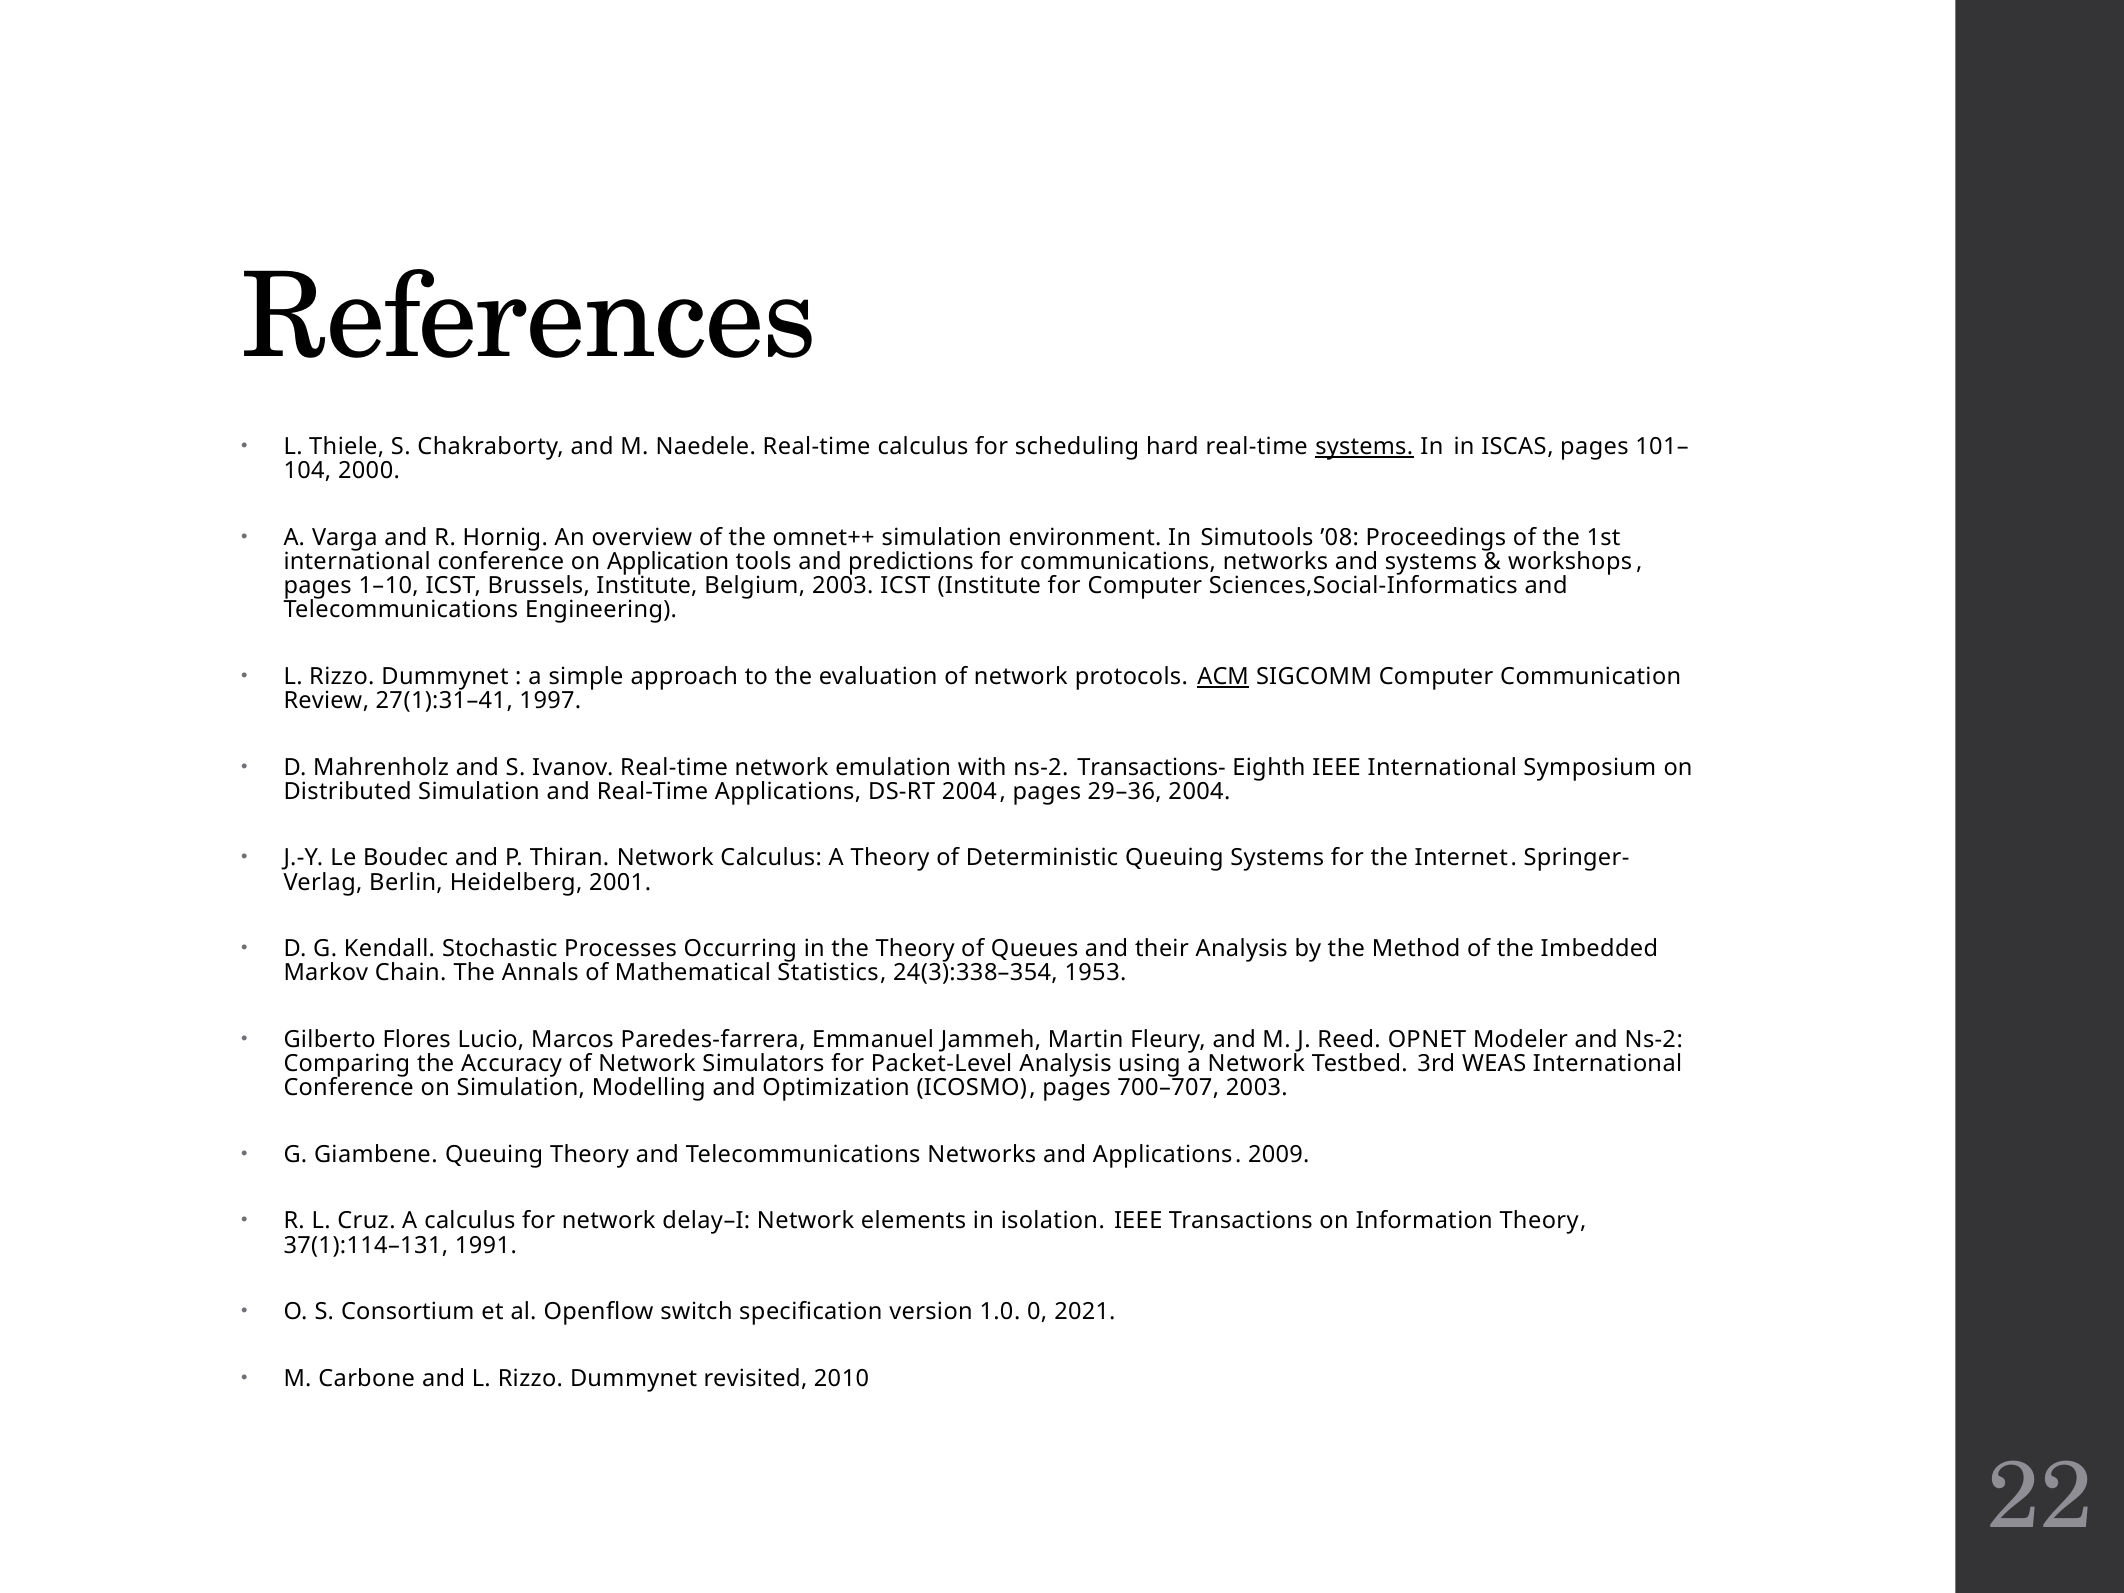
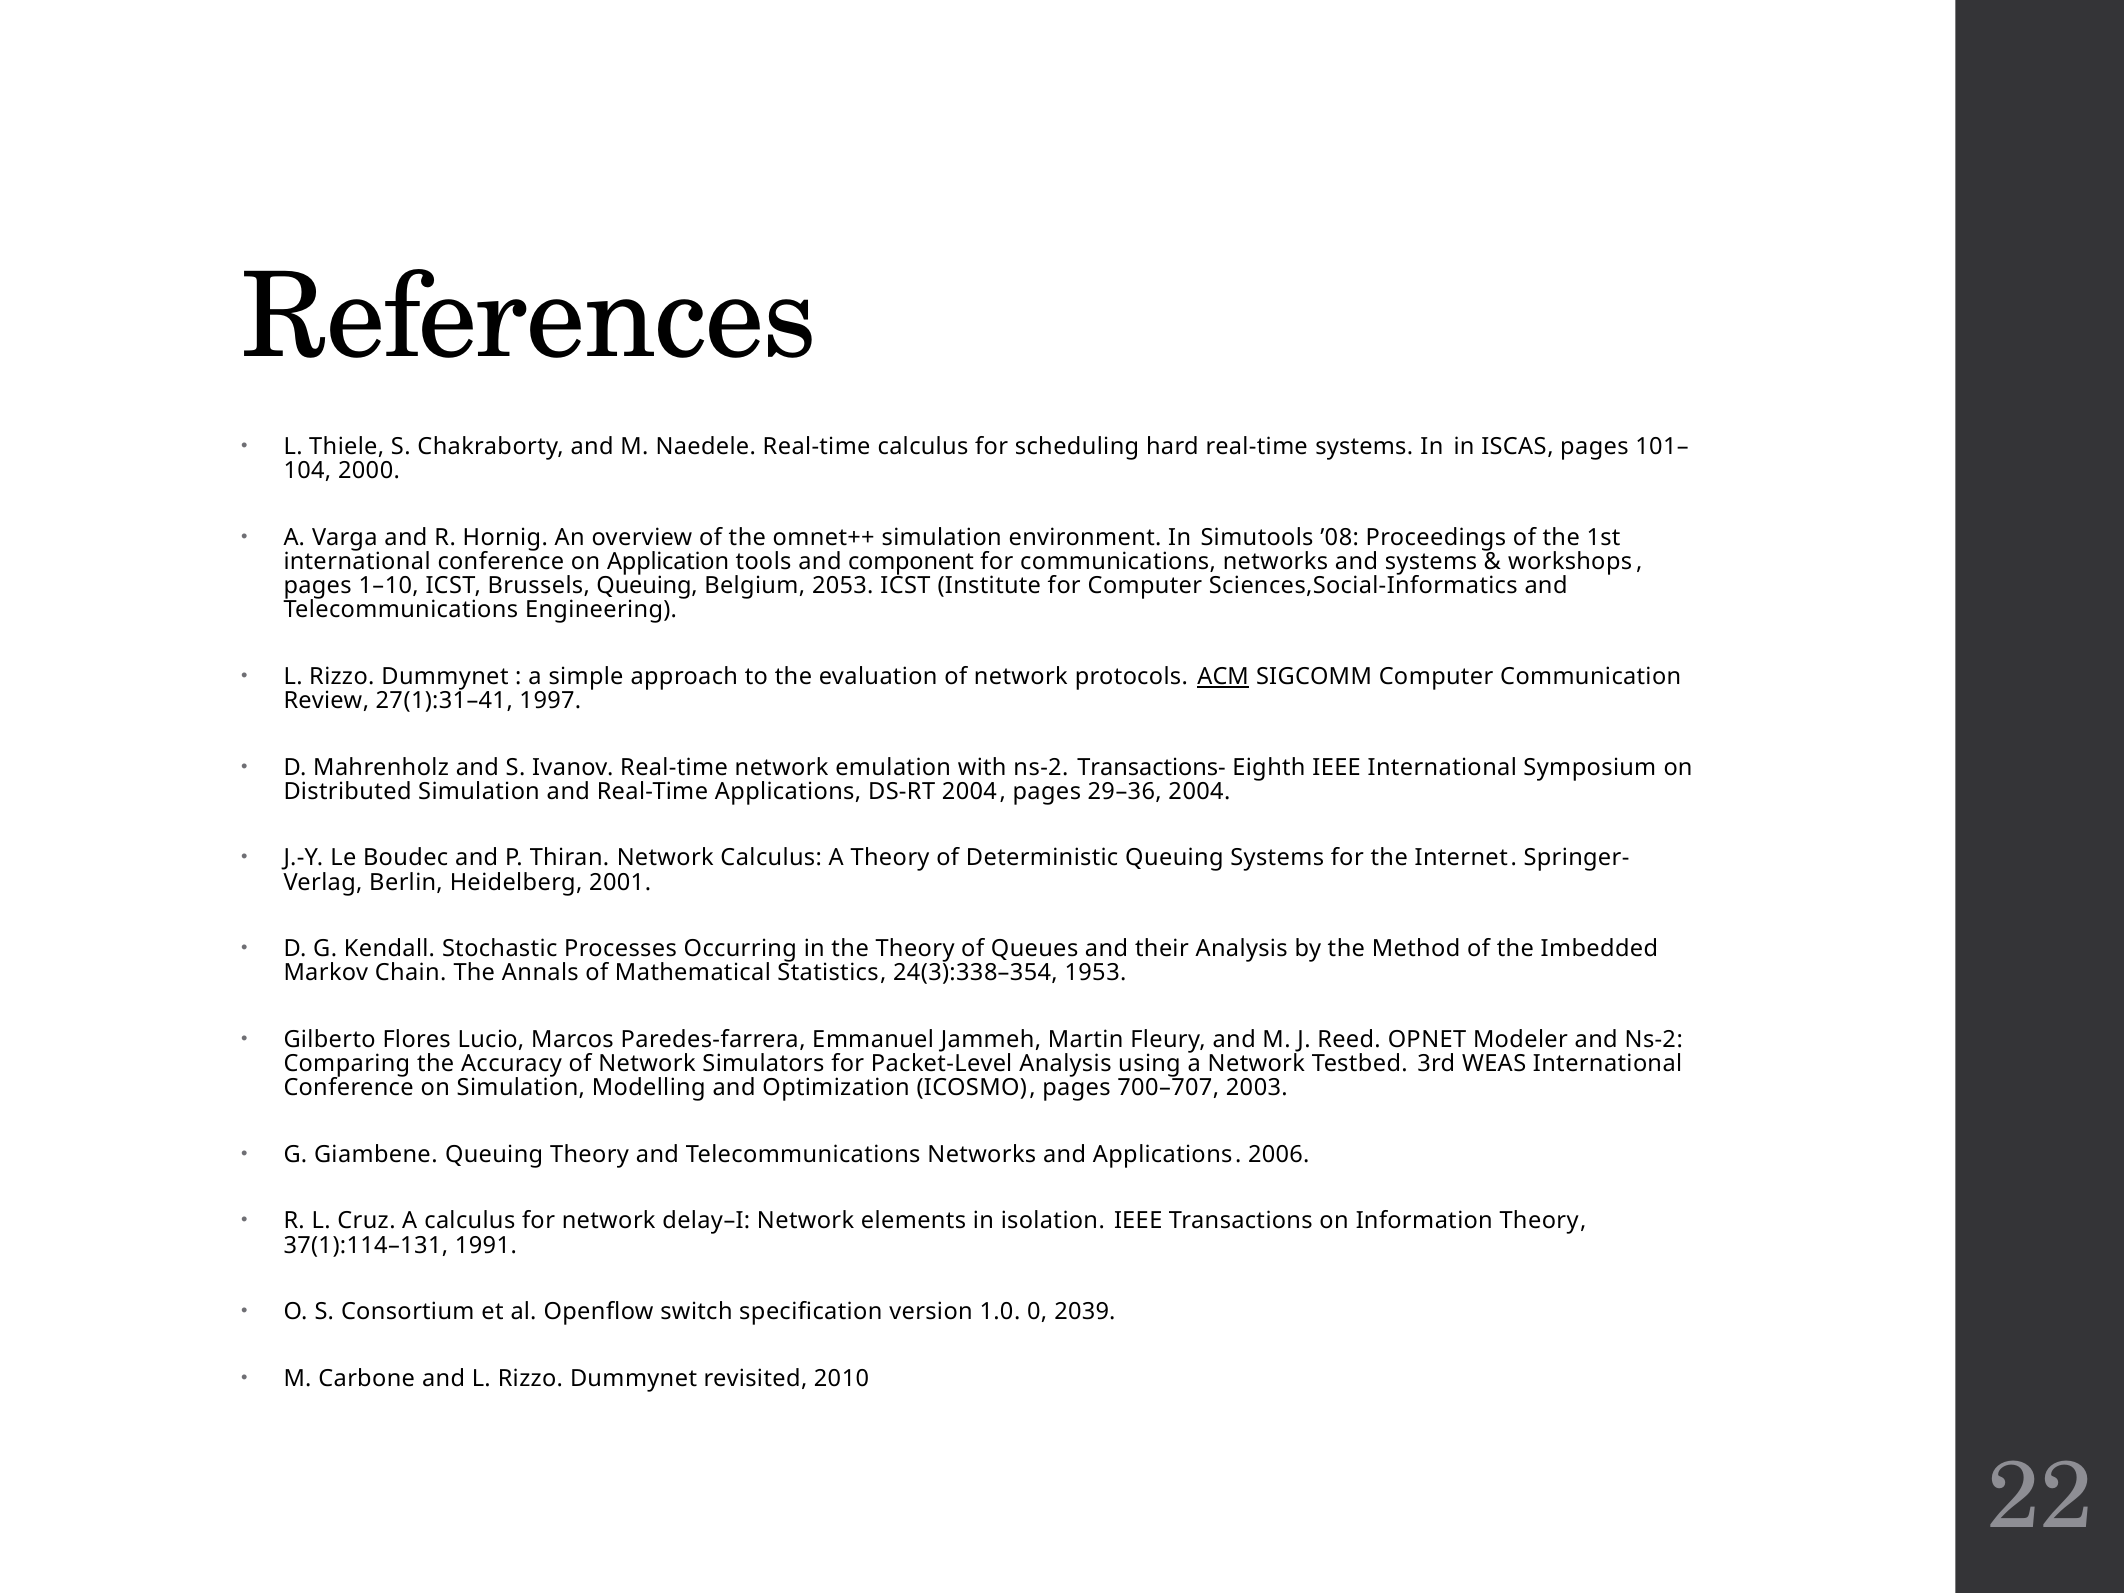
systems underline: present -> none (1364, 447)
predictions: predictions -> component (911, 562)
Brussels Institute: Institute -> Queuing (647, 586)
Belgium 2003: 2003 -> 2053 (843, 586)
2009: 2009 -> 2006 (1279, 1155)
2021: 2021 -> 2039 (1085, 1312)
